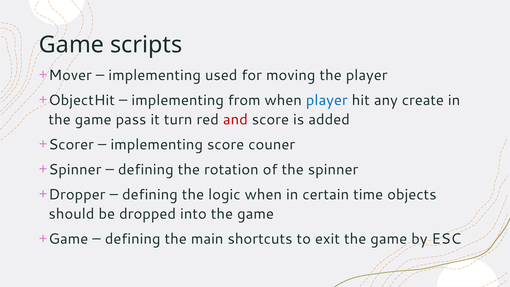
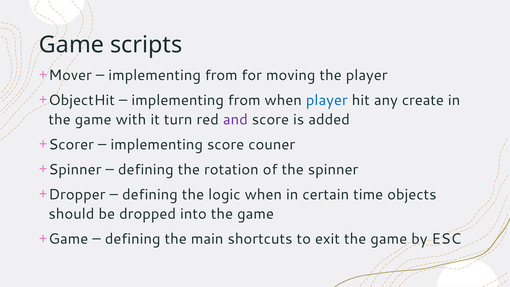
used: used -> from (221, 75)
pass: pass -> with (131, 120)
and colour: red -> purple (235, 120)
